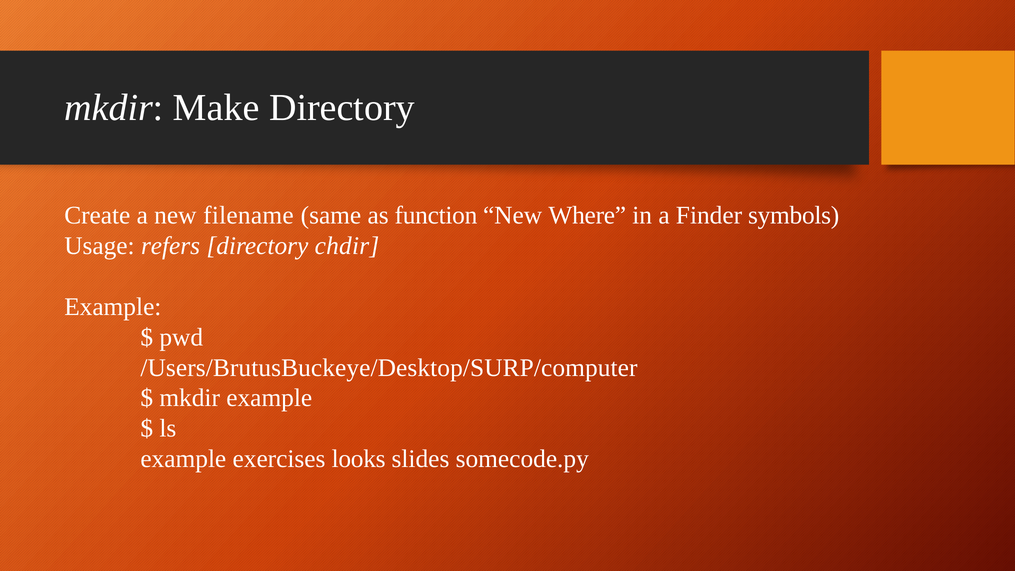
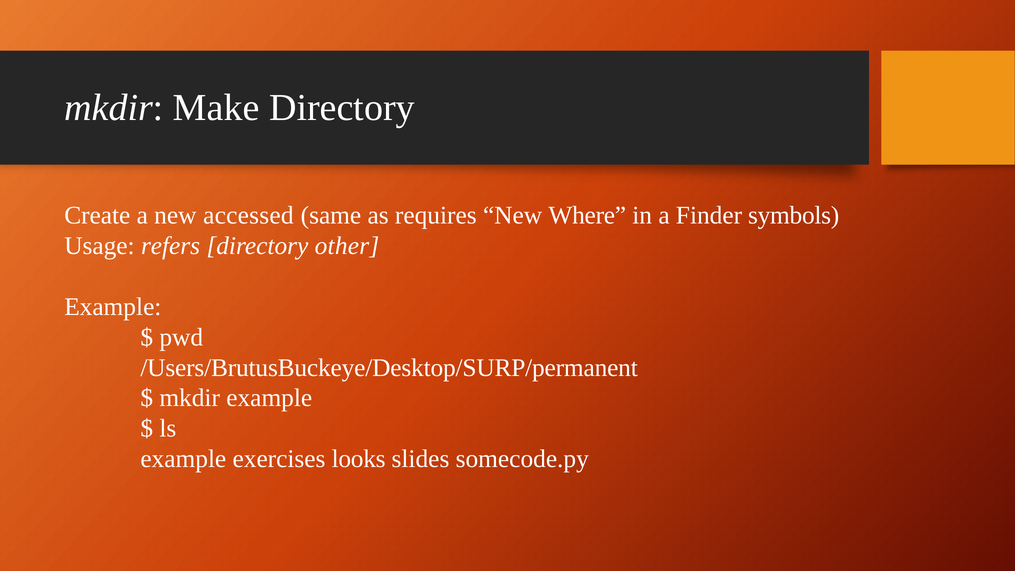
filename: filename -> accessed (248, 215)
function: function -> requires (436, 215)
chdir: chdir -> other (347, 246)
/Users/BrutusBuckeye/Desktop/SURP/computer: /Users/BrutusBuckeye/Desktop/SURP/computer -> /Users/BrutusBuckeye/Desktop/SURP/permanent (389, 368)
